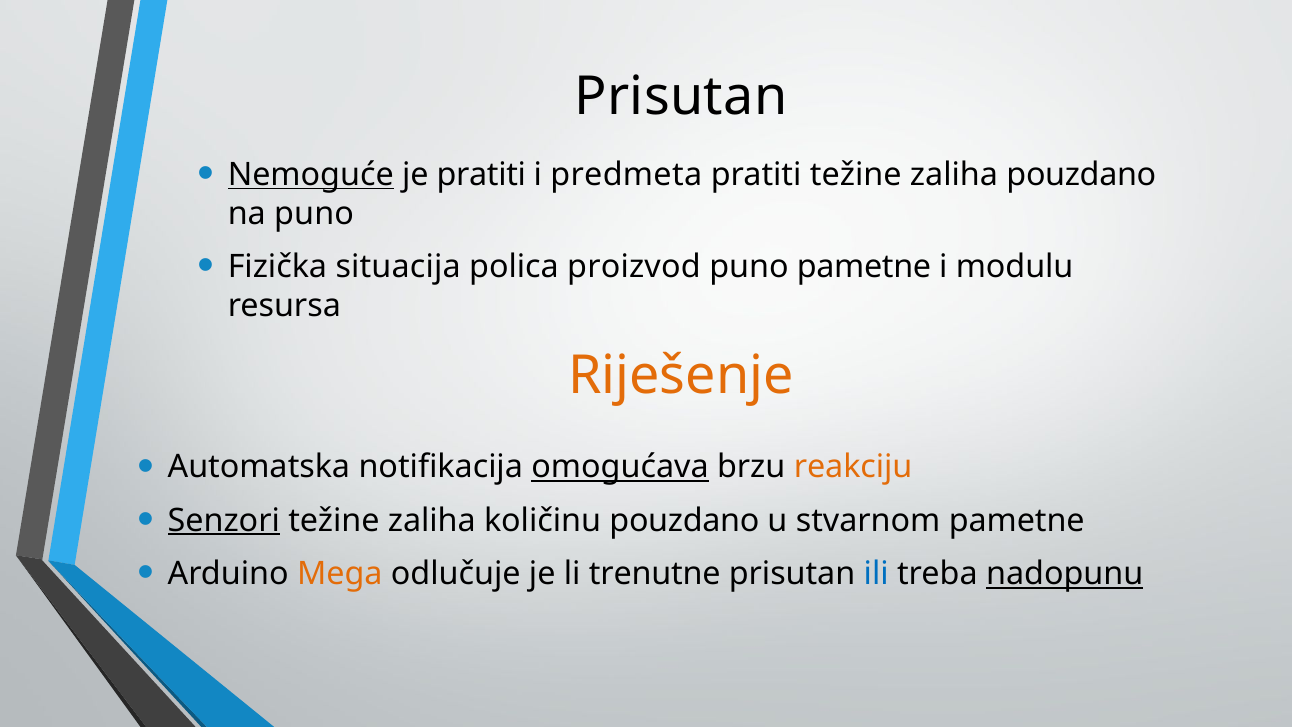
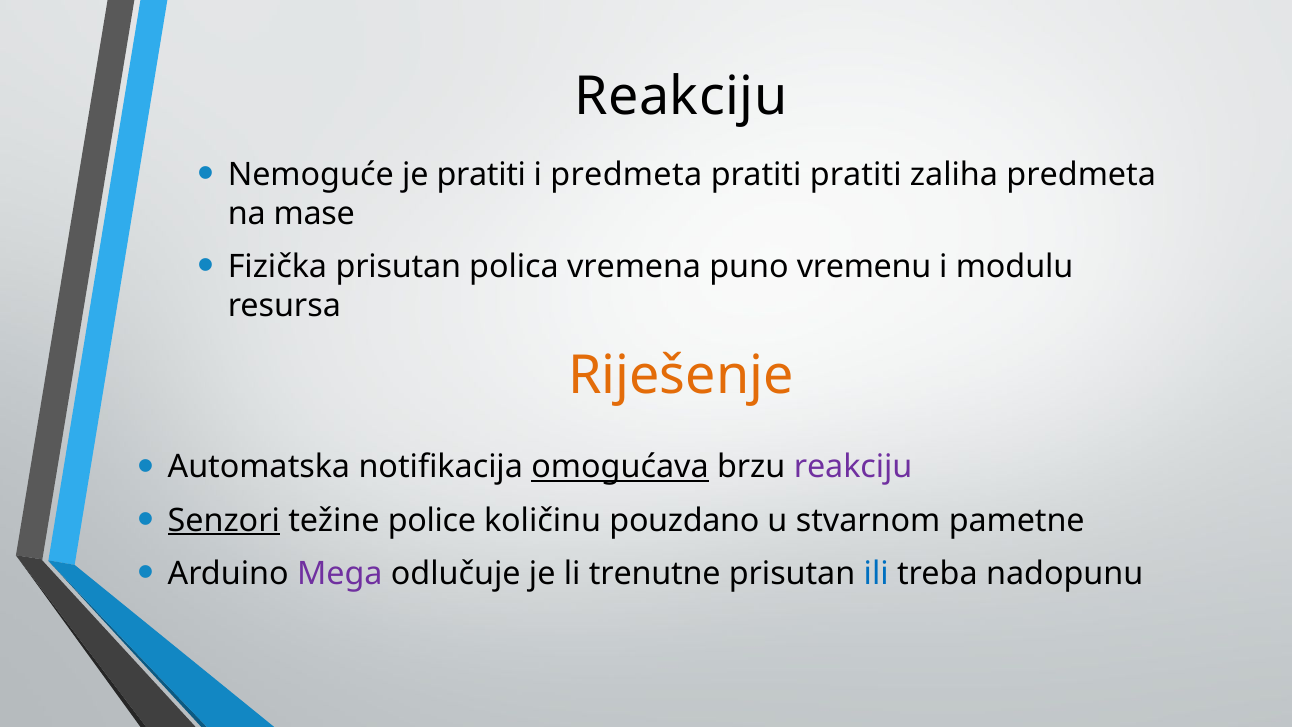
Prisutan: Prisutan -> Reakciju (681, 97)
Nemoguće underline: present -> none (311, 175)
pratiti težine: težine -> pratiti (856, 175)
zaliha pouzdano: pouzdano -> predmeta (1081, 175)
na puno: puno -> mase (314, 213)
Fizička situacija: situacija -> prisutan (398, 267)
proizvod: proizvod -> vremena (634, 267)
puno pametne: pametne -> vremenu (864, 267)
reakciju colour: orange -> purple (853, 467)
zaliha: zaliha -> police (432, 520)
Mega colour: orange -> purple (340, 573)
nadopunu underline: present -> none (1065, 573)
